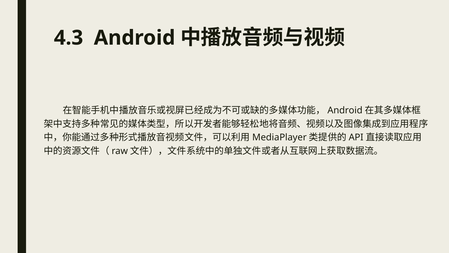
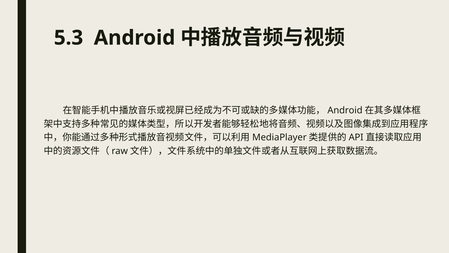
4.3: 4.3 -> 5.3 (69, 38)
